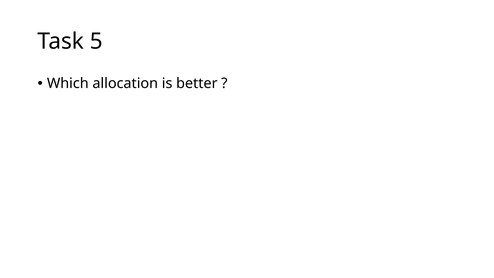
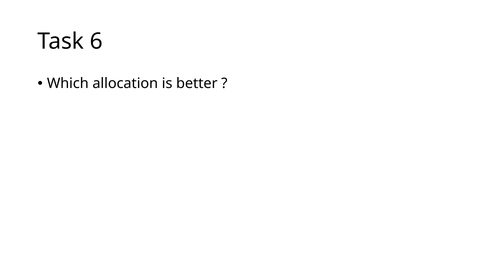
5: 5 -> 6 (96, 41)
